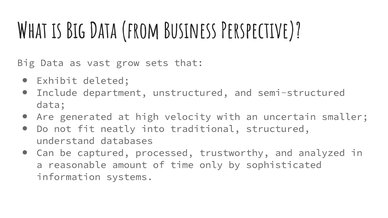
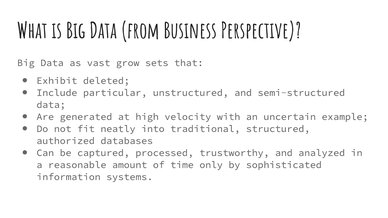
department: department -> particular (115, 93)
smaller: smaller -> example (345, 117)
understand: understand -> authorized (66, 141)
